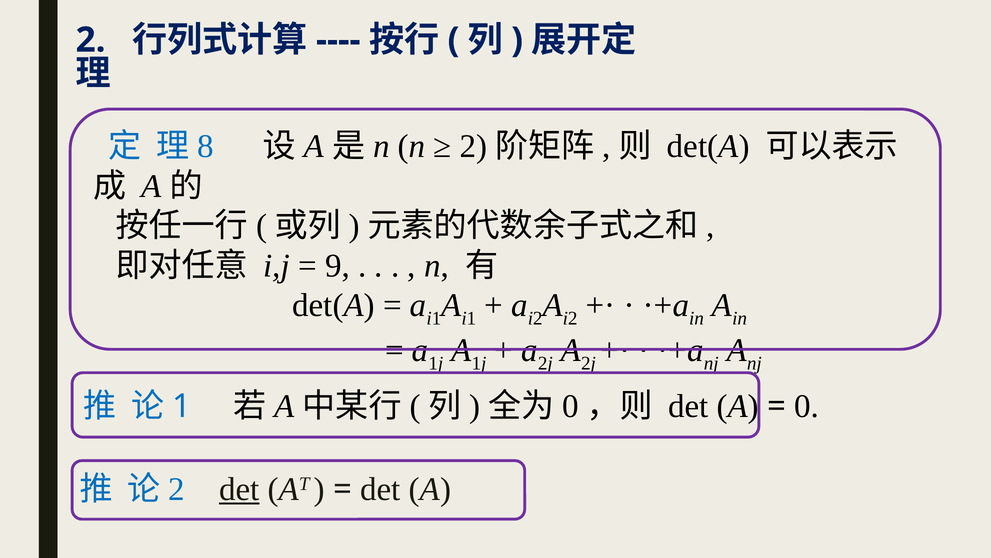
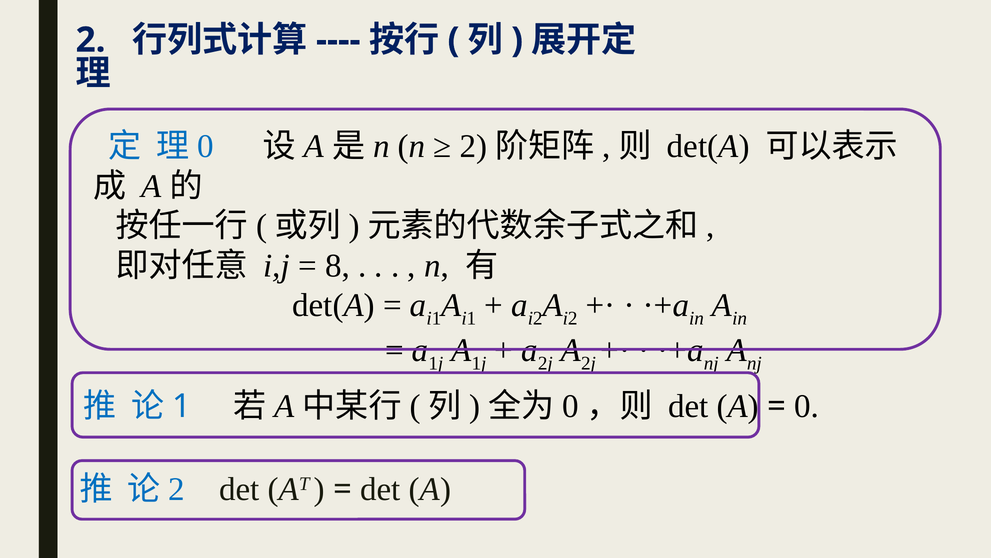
8: 8 -> 0 (205, 146)
9: 9 -> 8 (337, 265)
det underline: present -> none (239, 489)
